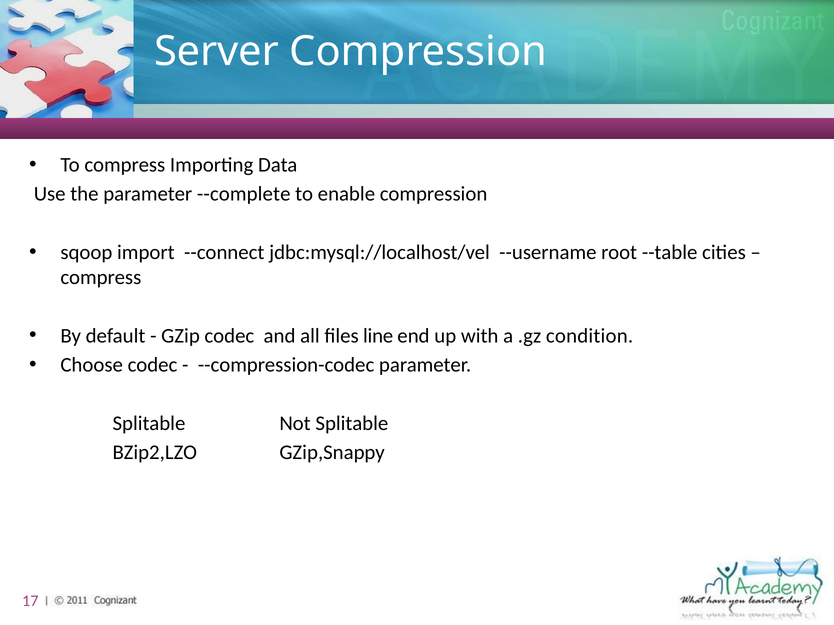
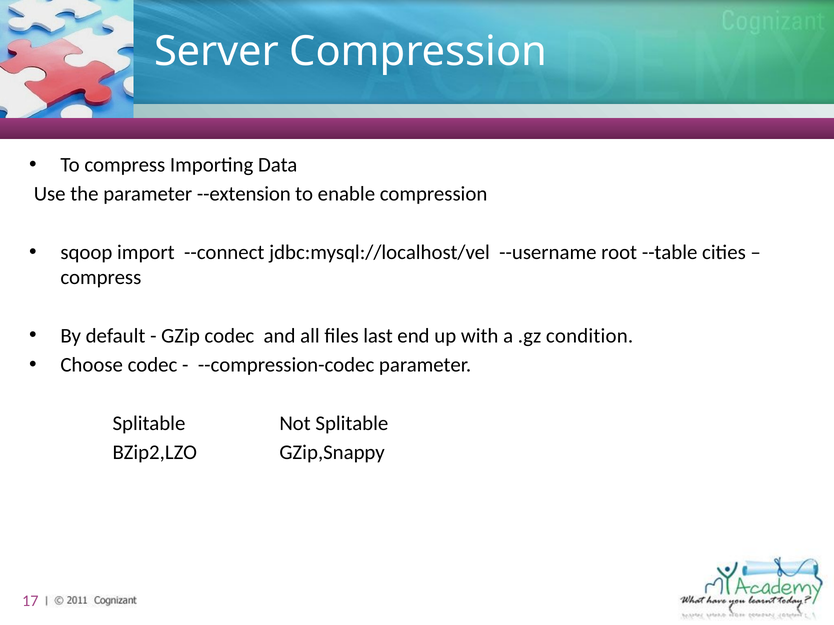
--complete: --complete -> --extension (244, 194)
line: line -> last (378, 336)
